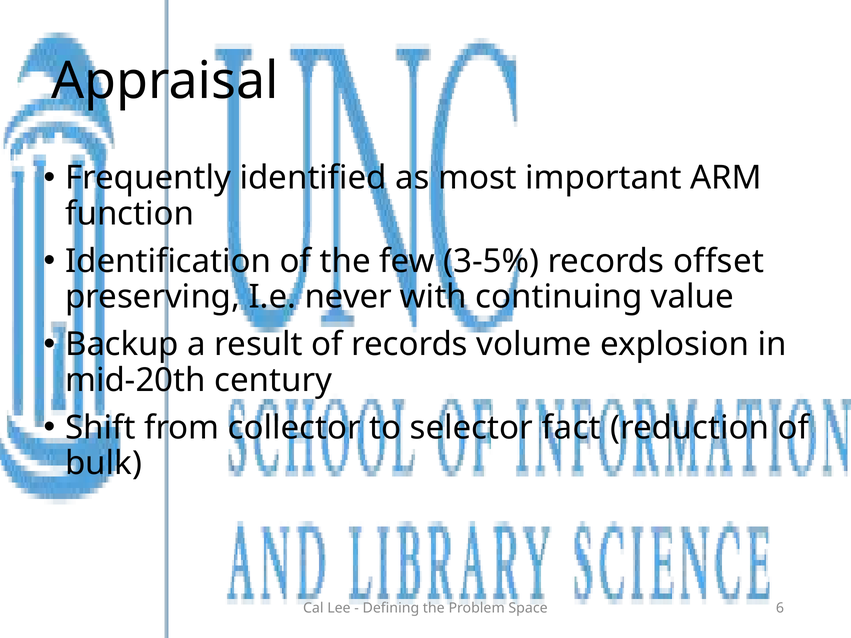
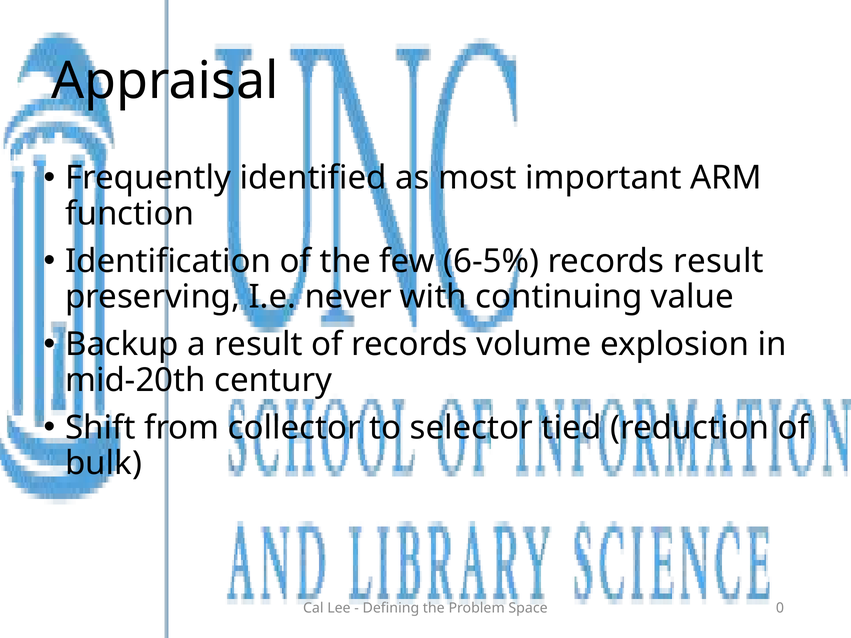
3-5%: 3-5% -> 6-5% (491, 261)
records offset: offset -> result (719, 261)
fact: fact -> tied (571, 428)
6: 6 -> 0 (780, 608)
